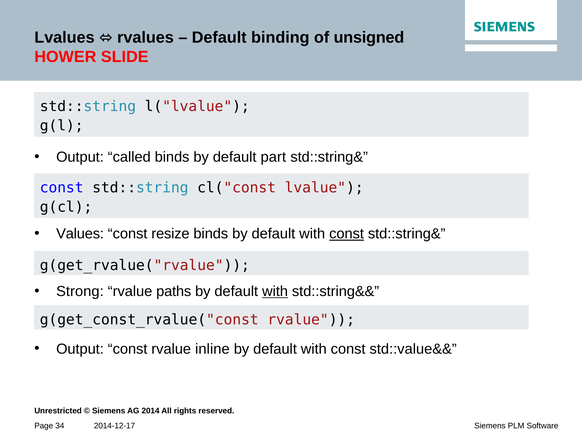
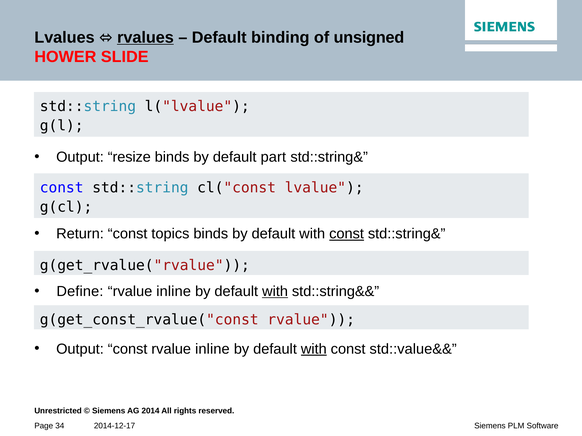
rvalues underline: none -> present (145, 37)
called: called -> resize (129, 157)
Values: Values -> Return (80, 234)
resize: resize -> topics (170, 234)
Strong: Strong -> Define (80, 292)
paths: paths -> inline (174, 292)
with underline: none -> present (314, 349)
